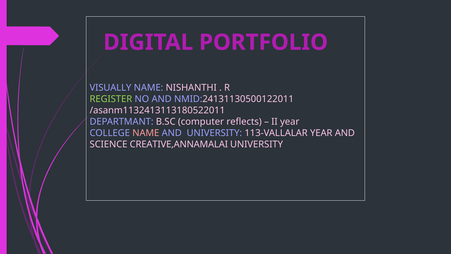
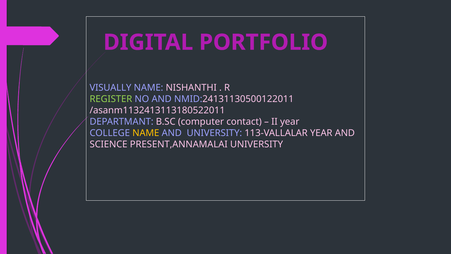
reflects: reflects -> contact (244, 122)
NAME colour: pink -> yellow (146, 133)
CREATIVE,ANNAMALAI: CREATIVE,ANNAMALAI -> PRESENT,ANNAMALAI (179, 144)
